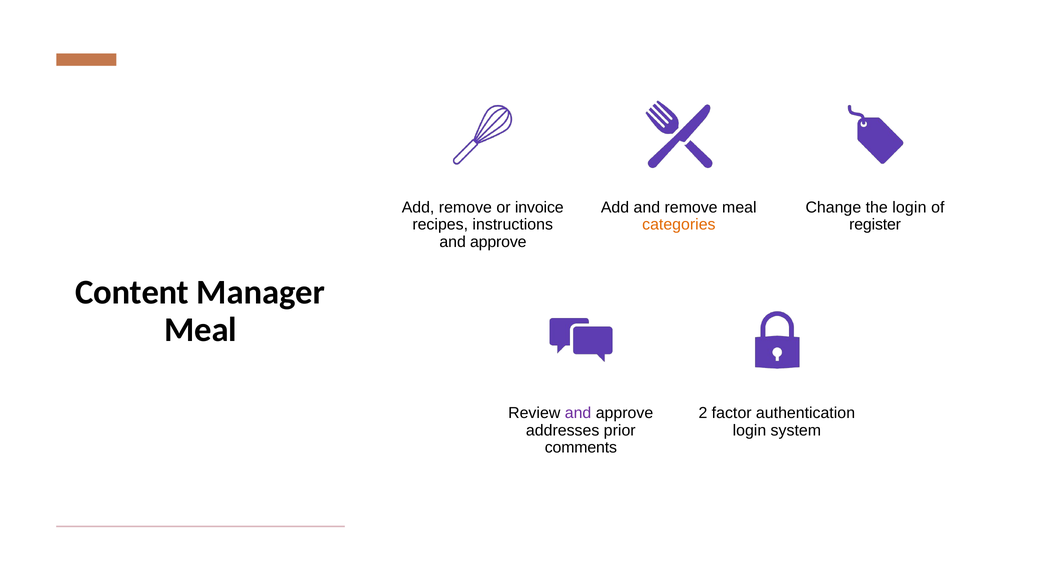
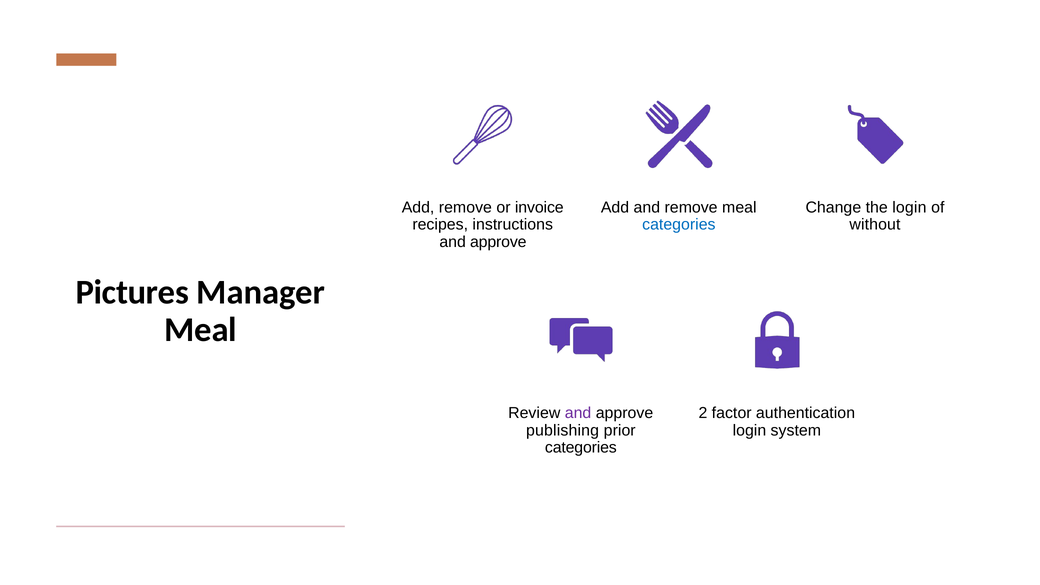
categories colour: orange -> blue (679, 225)
register: register -> without (875, 225)
Content: Content -> Pictures (132, 292)
addresses: addresses -> publishing (563, 430)
comments: comments -> categories (581, 447)
